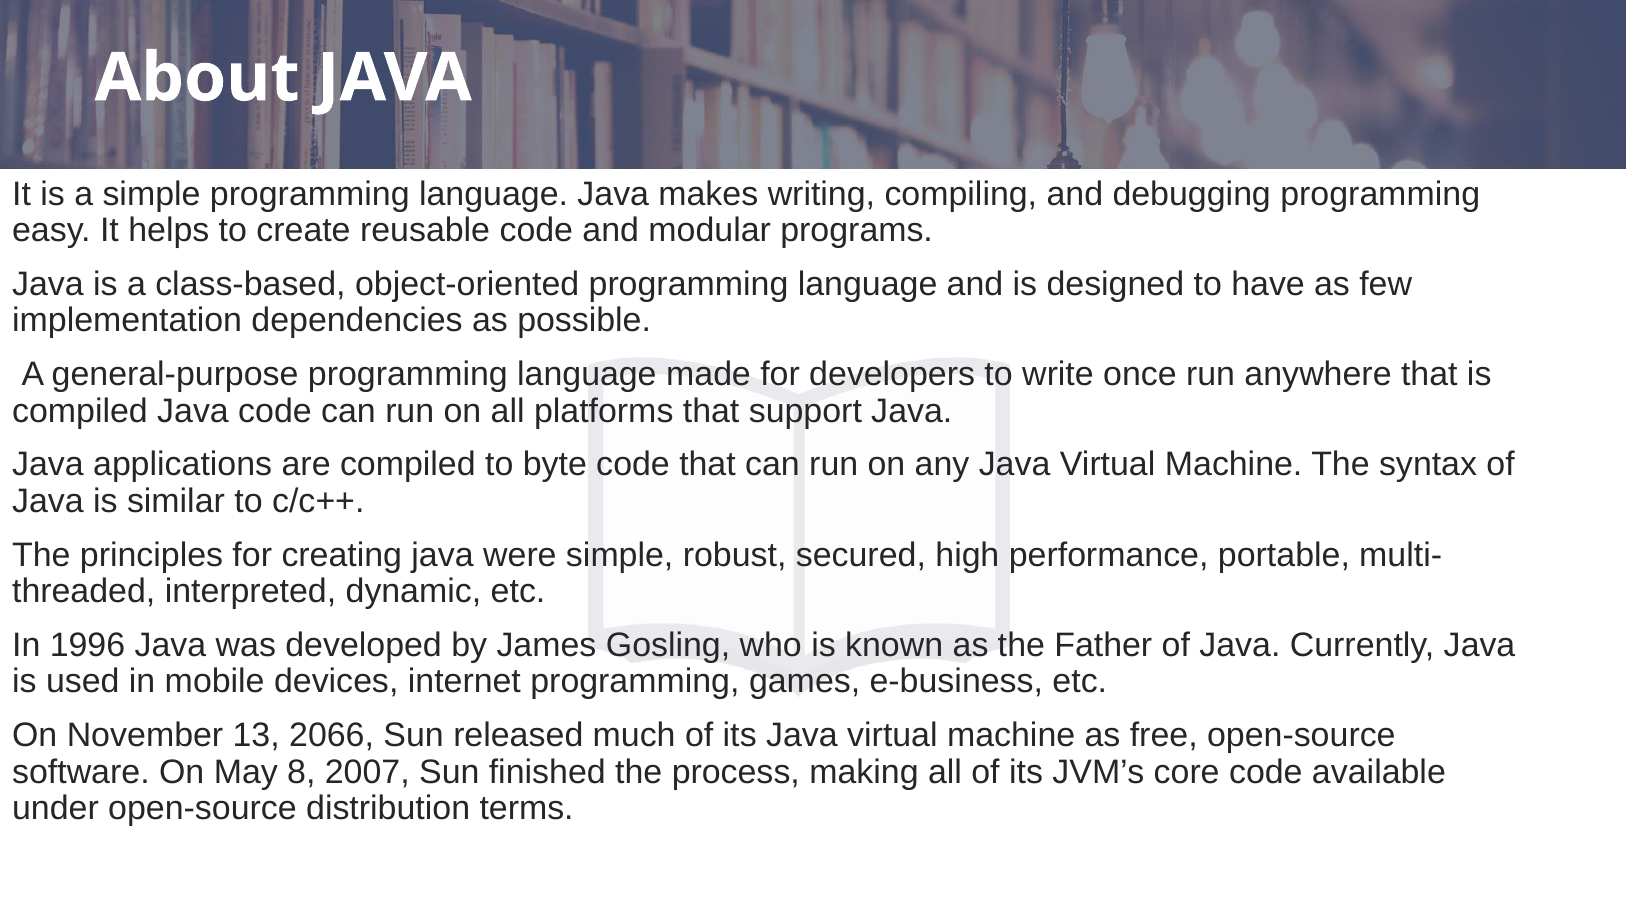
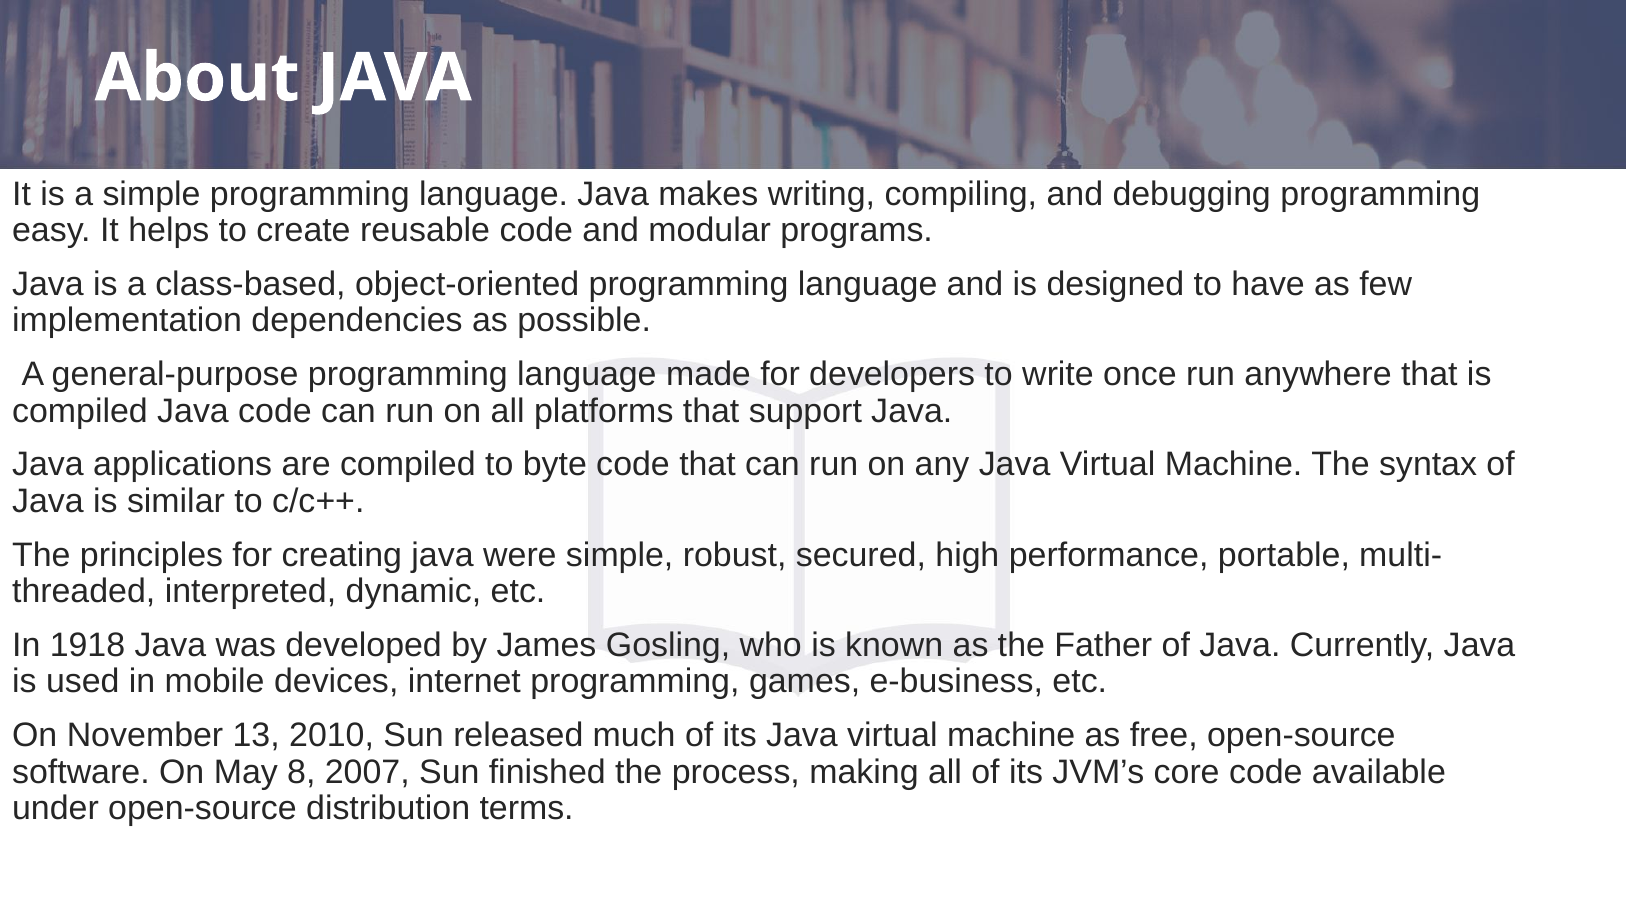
1996: 1996 -> 1918 (87, 645)
2066: 2066 -> 2010 (332, 735)
